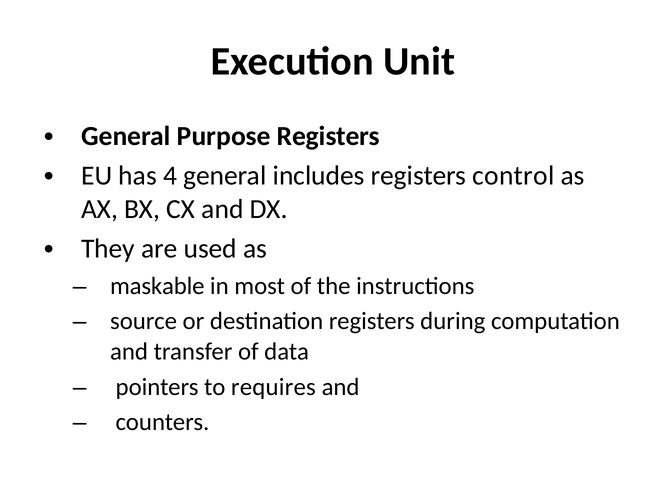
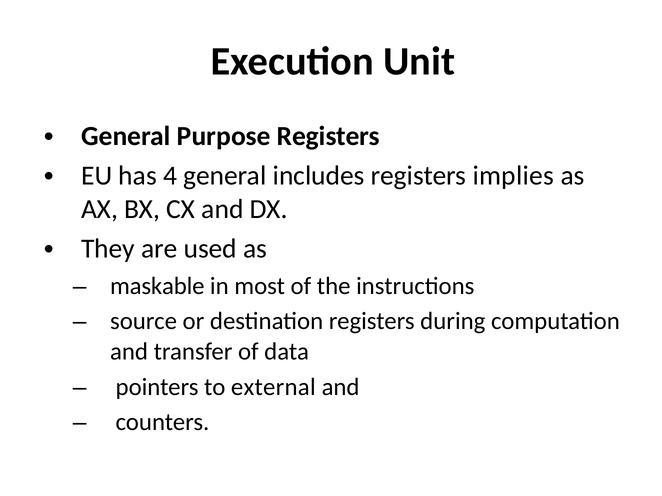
control: control -> implies (513, 176)
requires: requires -> external (273, 387)
